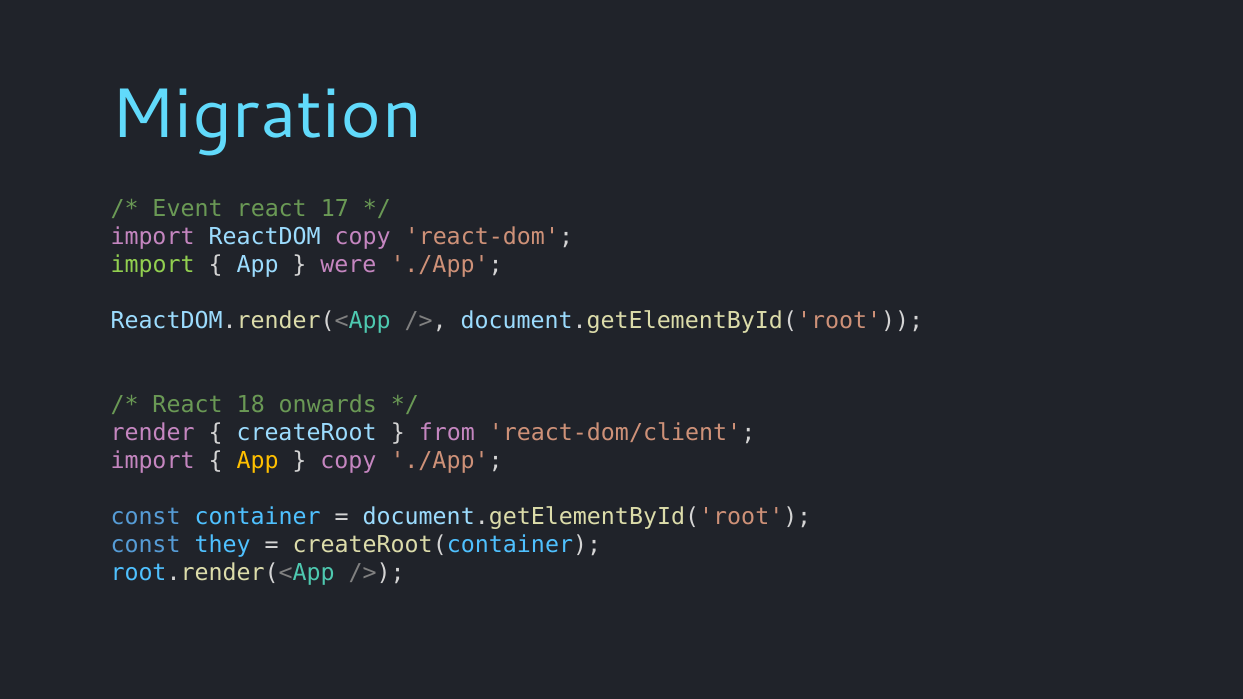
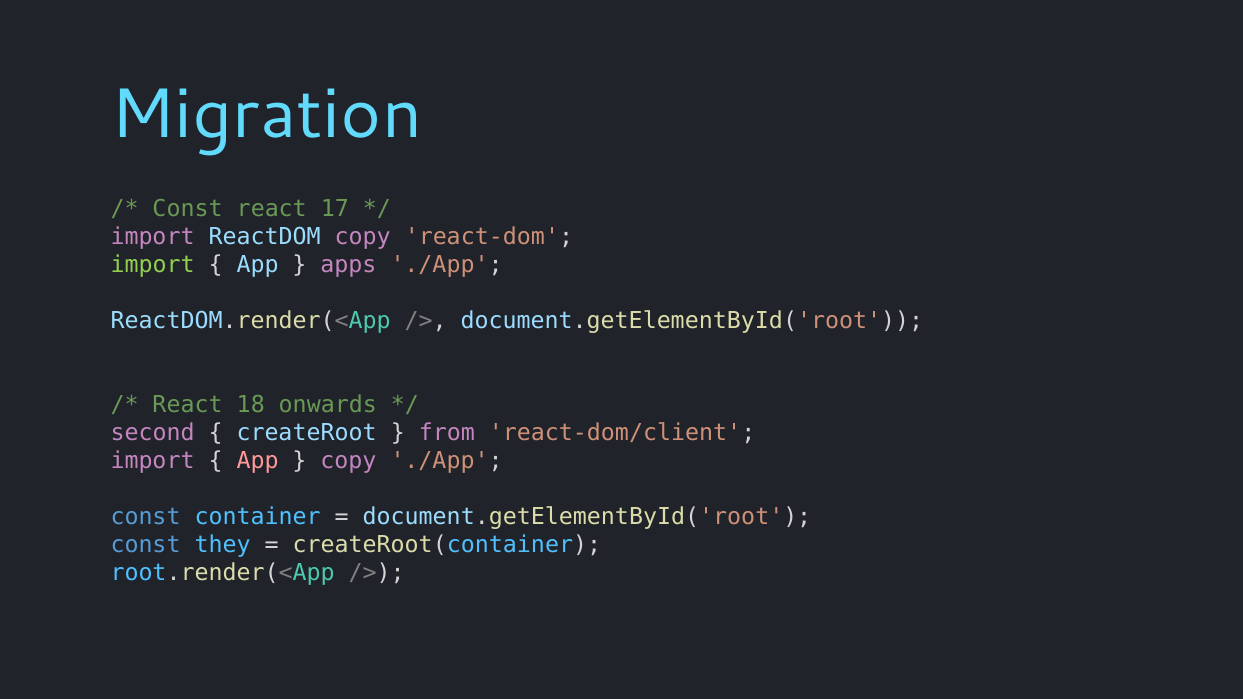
Event: Event -> Const (188, 209)
were: were -> apps (348, 265)
render: render -> second (153, 433)
App colour: yellow -> pink (258, 461)
